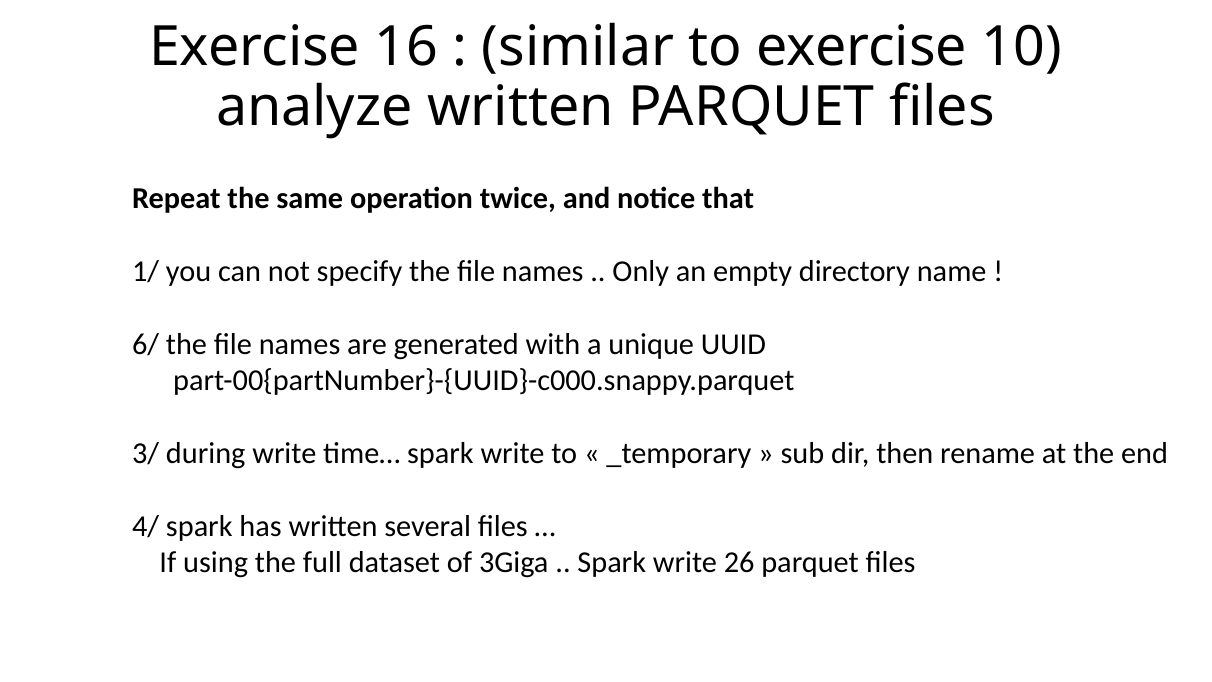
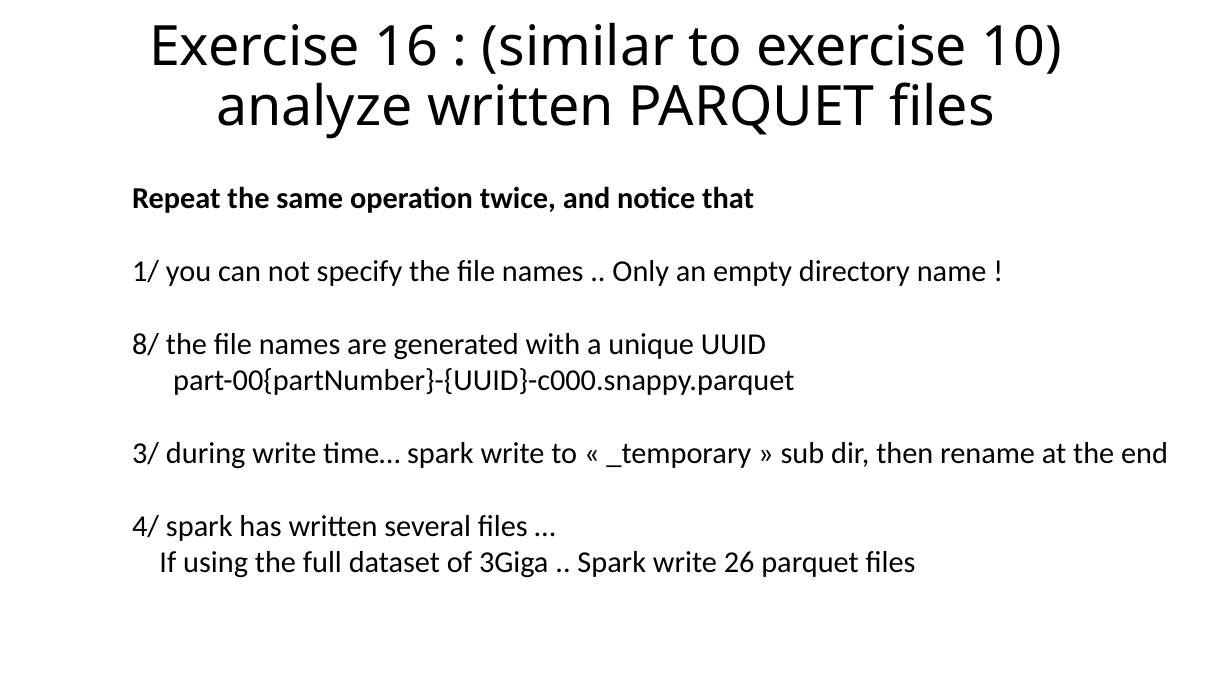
6/: 6/ -> 8/ (146, 344)
